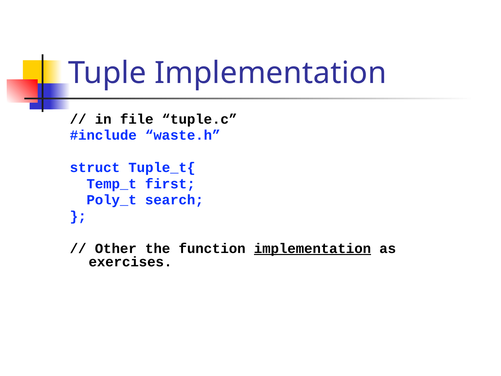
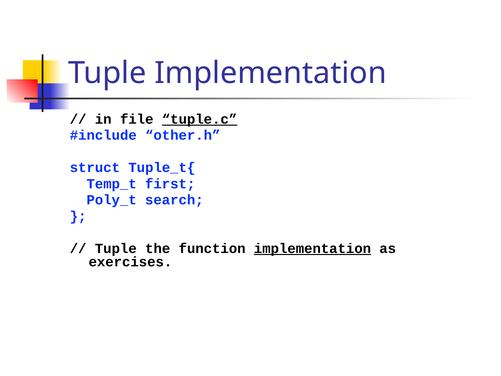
tuple.c underline: none -> present (200, 119)
waste.h: waste.h -> other.h (183, 135)
Other: Other -> Tuple (116, 248)
